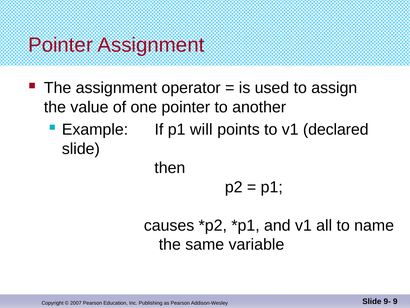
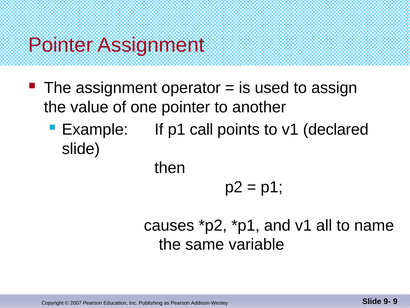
will: will -> call (201, 129)
